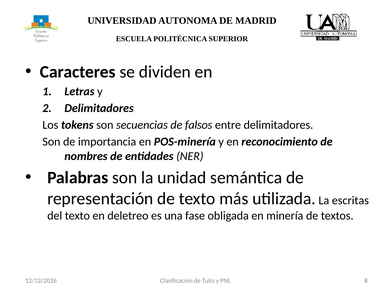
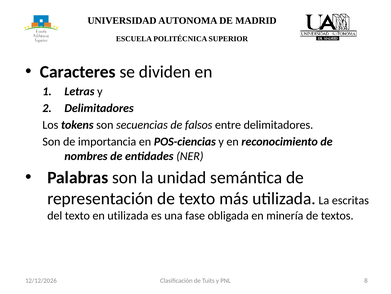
POS-minería: POS-minería -> POS-ciencias (185, 141)
en deletreo: deletreo -> utilizada (128, 215)
